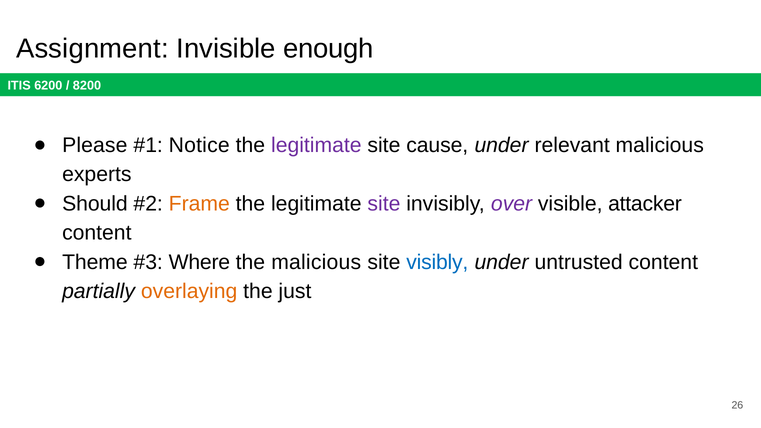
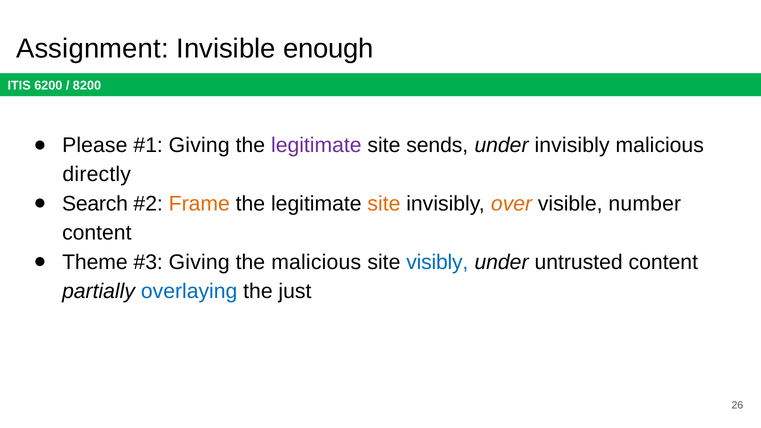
Notice: Notice -> Giving (199, 145)
cause: cause -> sends (437, 145)
under relevant: relevant -> invisibly (572, 145)
experts: experts -> directly (97, 175)
Should: Should -> Search (95, 204)
site colour: purple -> orange (384, 204)
over colour: purple -> orange (512, 204)
attacker: attacker -> number (645, 204)
Where: Where -> Giving (199, 262)
overlaying colour: orange -> blue (189, 291)
